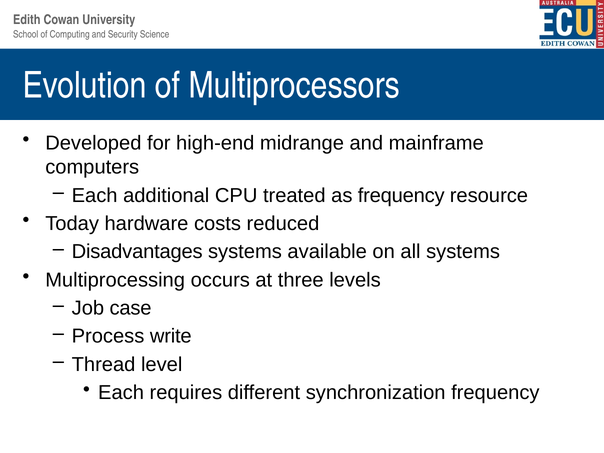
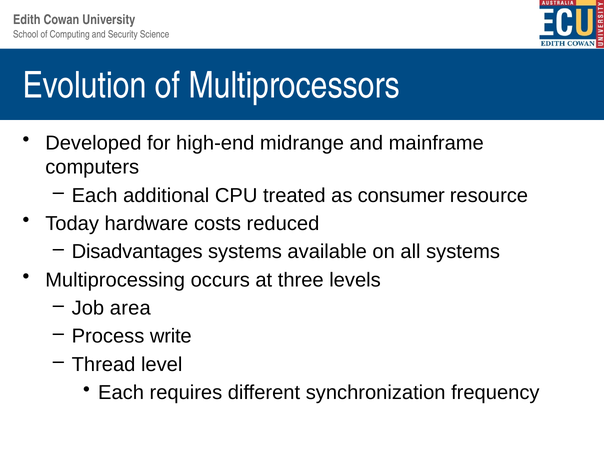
as frequency: frequency -> consumer (401, 195)
case: case -> area (130, 308)
